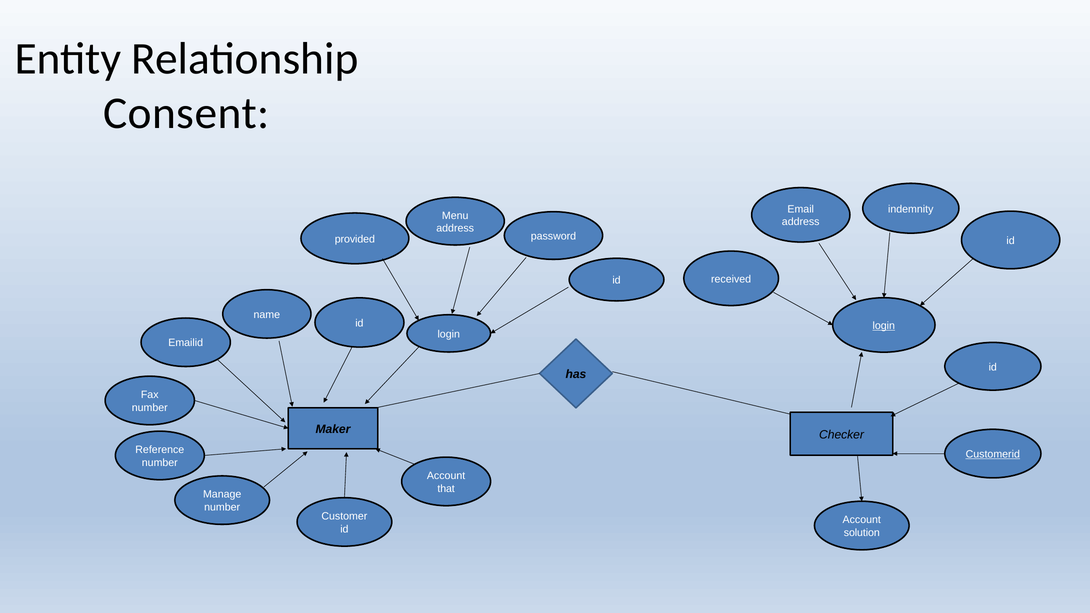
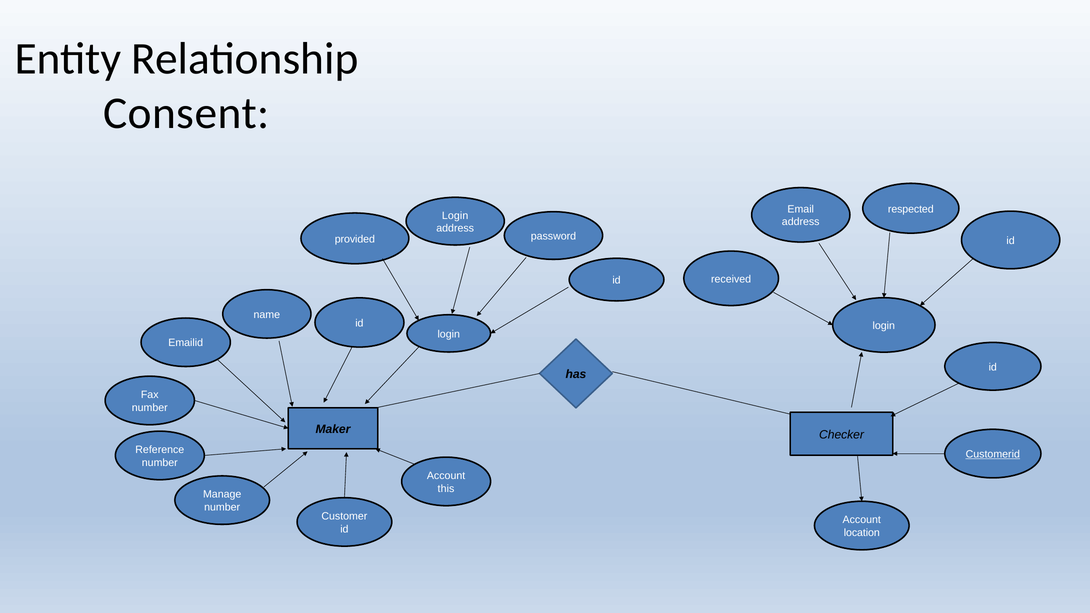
indemnity: indemnity -> respected (911, 209)
Menu: Menu -> Login (455, 216)
login underline: present -> none (884, 326)
that: that -> this (446, 489)
solution: solution -> location (862, 533)
